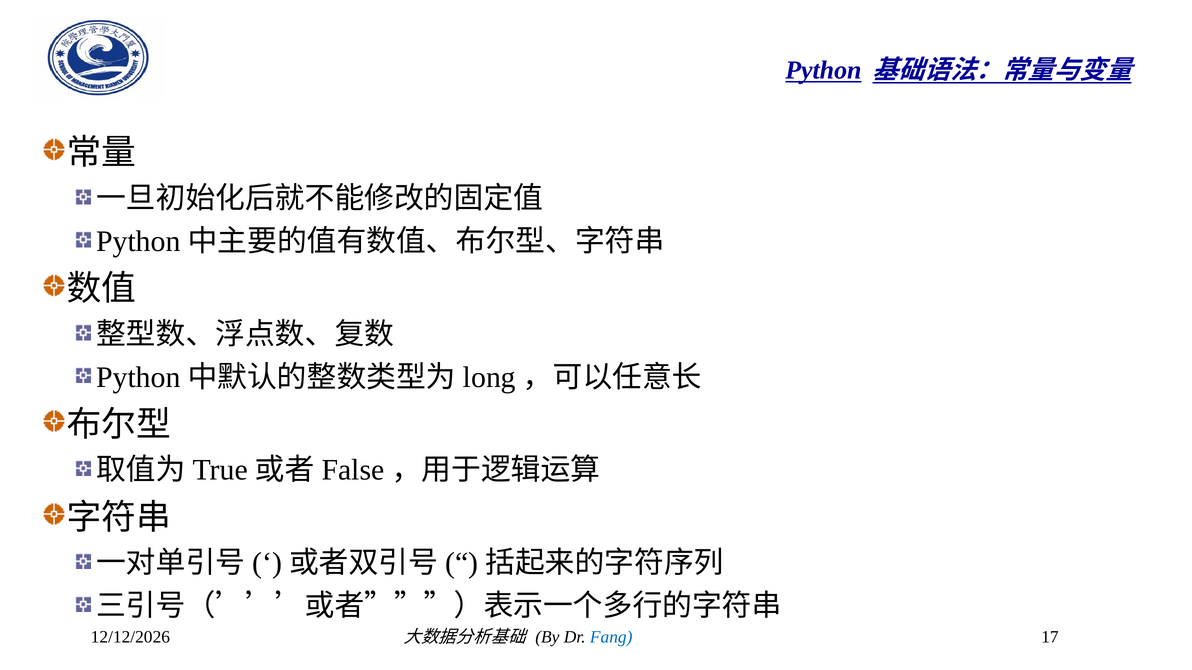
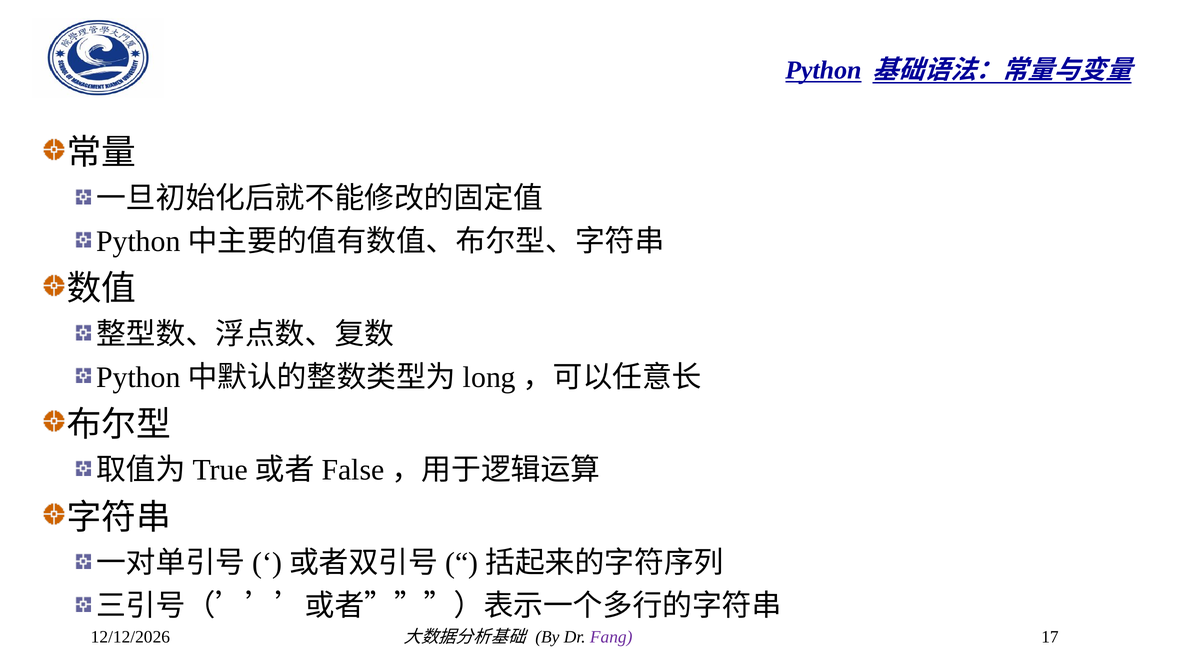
Fang colour: blue -> purple (611, 638)
